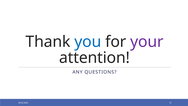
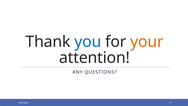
your colour: purple -> orange (147, 42)
